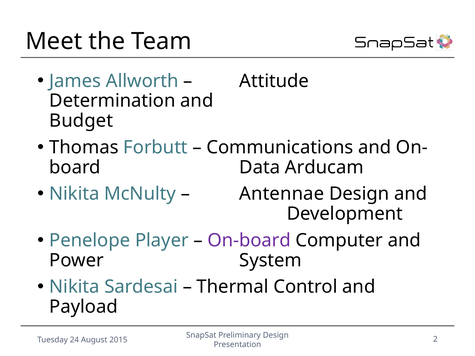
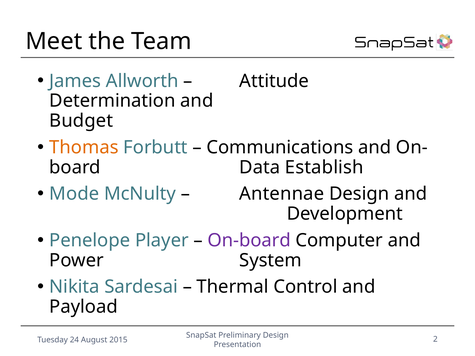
Thomas colour: black -> orange (84, 147)
Arducam: Arducam -> Establish (324, 167)
Nikita: Nikita -> Mode (74, 194)
